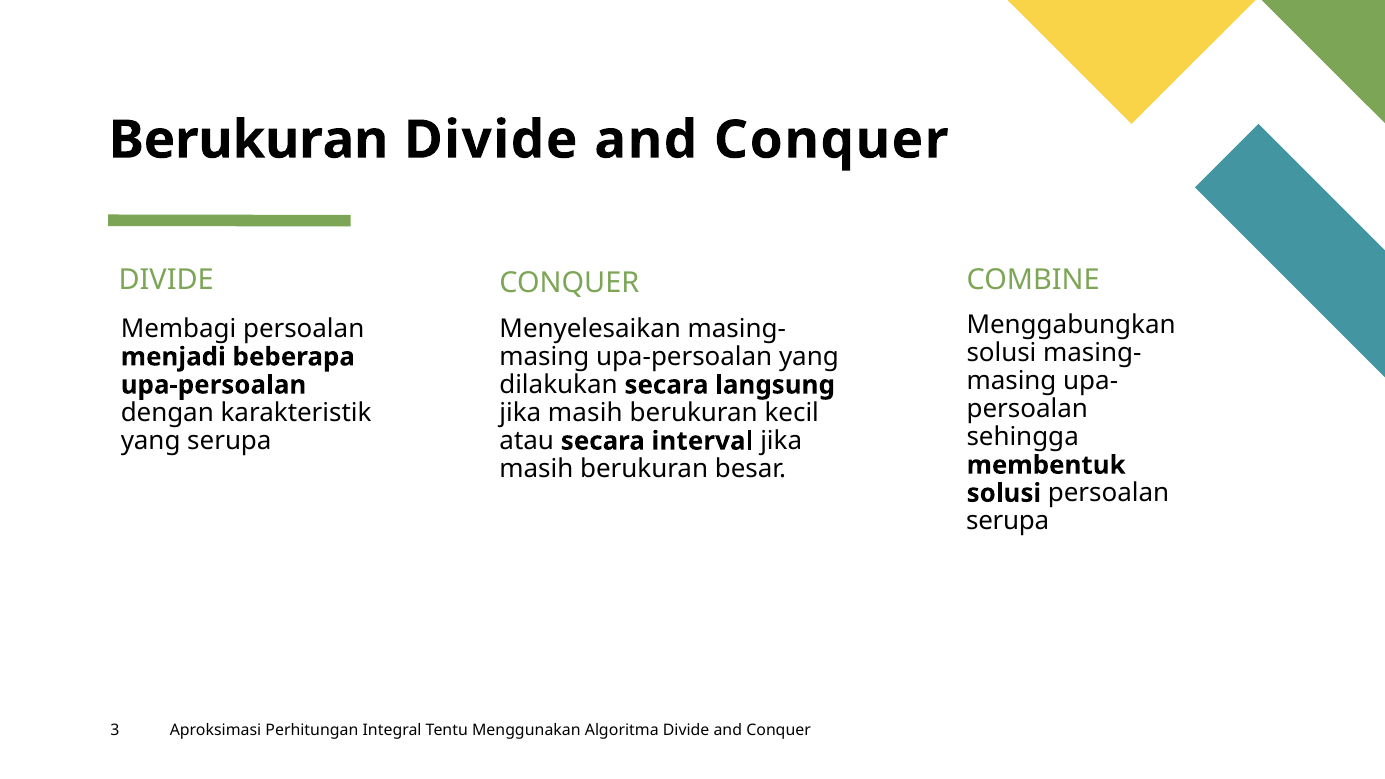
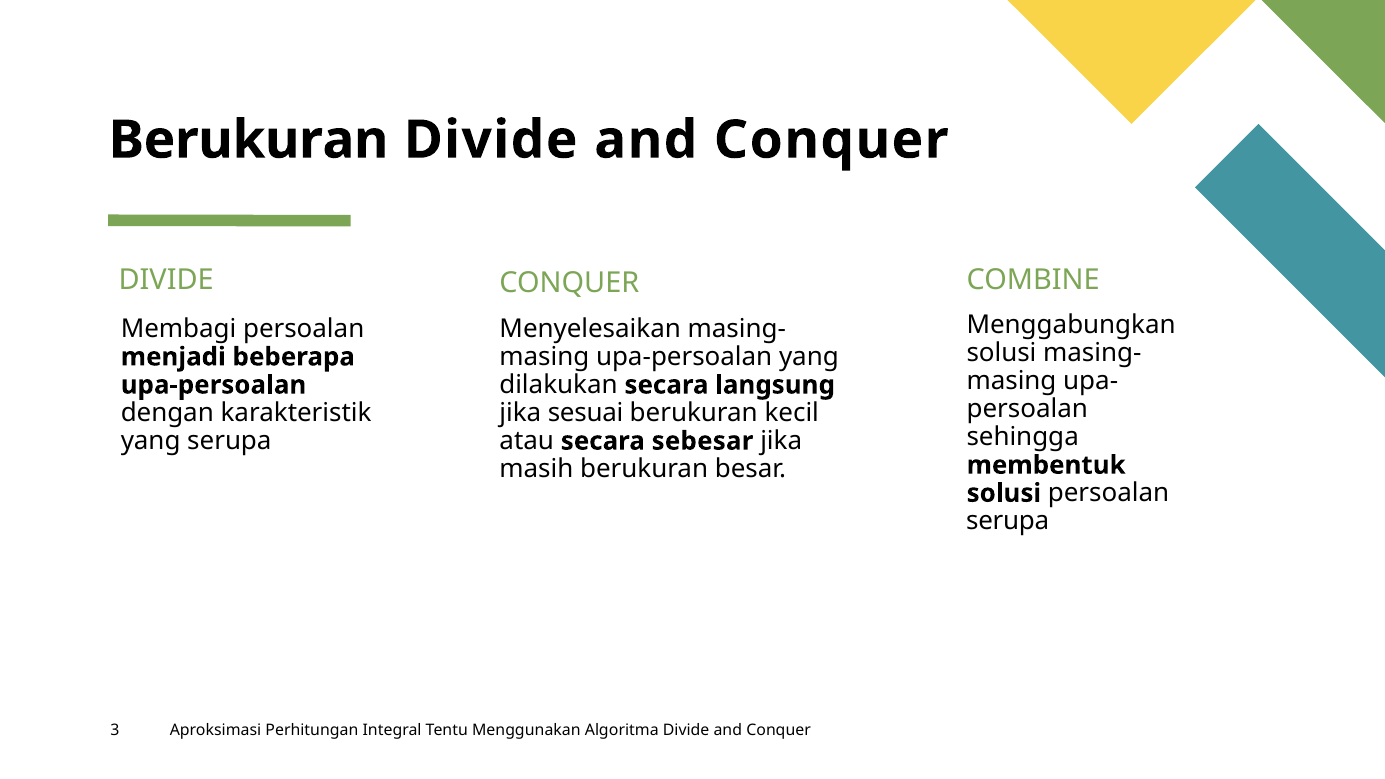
masih: masih -> sesuai (586, 413)
interval: interval -> sebesar (702, 441)
